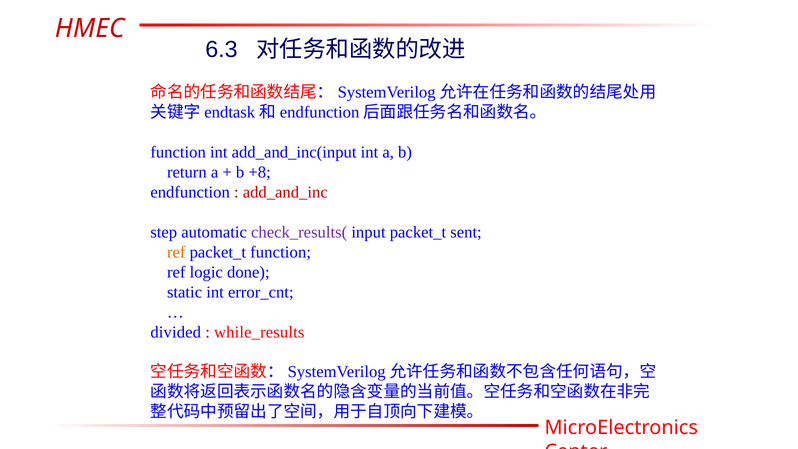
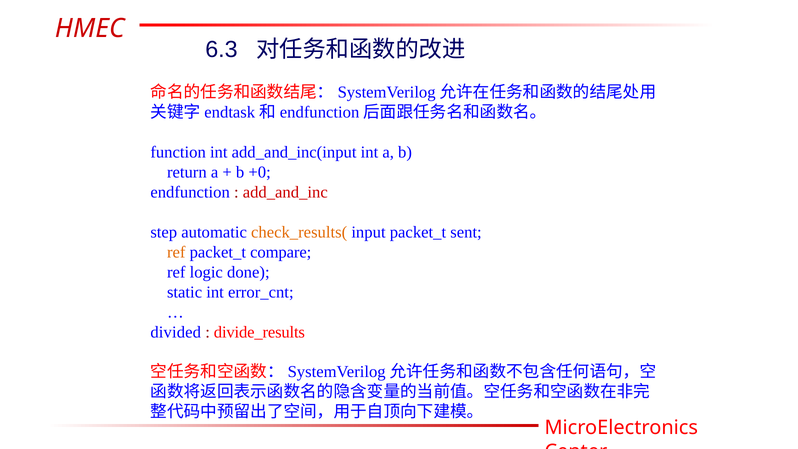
+8: +8 -> +0 (260, 172)
check_results( colour: purple -> orange (299, 232)
packet_t function: function -> compare (281, 252)
while_results: while_results -> divide_results (259, 332)
